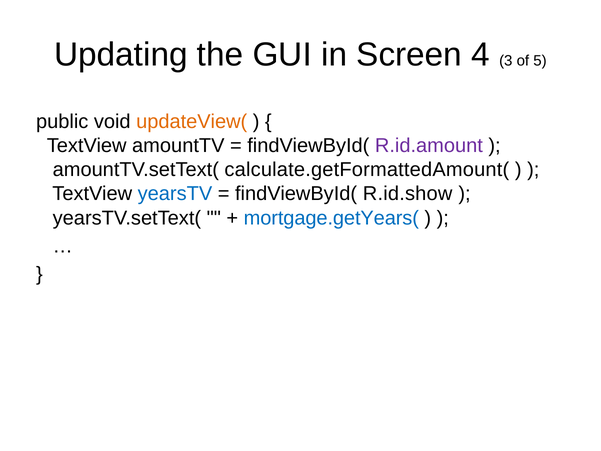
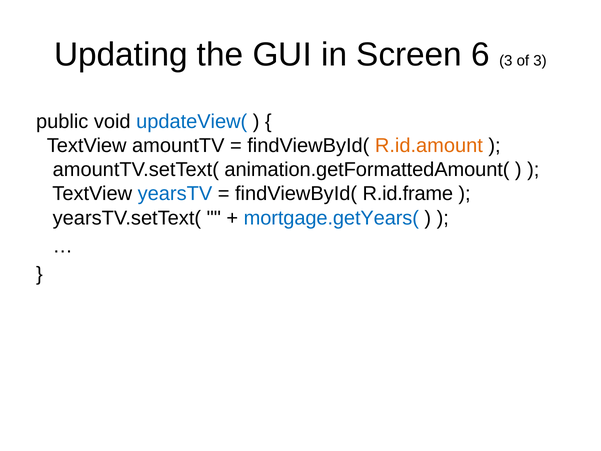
4: 4 -> 6 (480, 55)
of 5: 5 -> 3 (540, 61)
updateView( colour: orange -> blue (192, 122)
R.id.amount colour: purple -> orange (429, 146)
calculate.getFormattedAmount(: calculate.getFormattedAmount( -> animation.getFormattedAmount( (367, 170)
R.id.show: R.id.show -> R.id.frame (408, 194)
